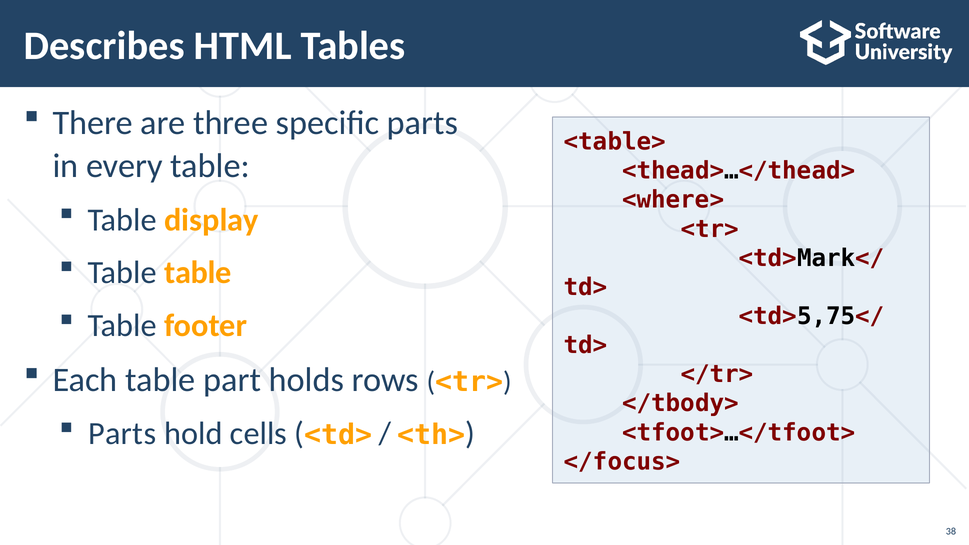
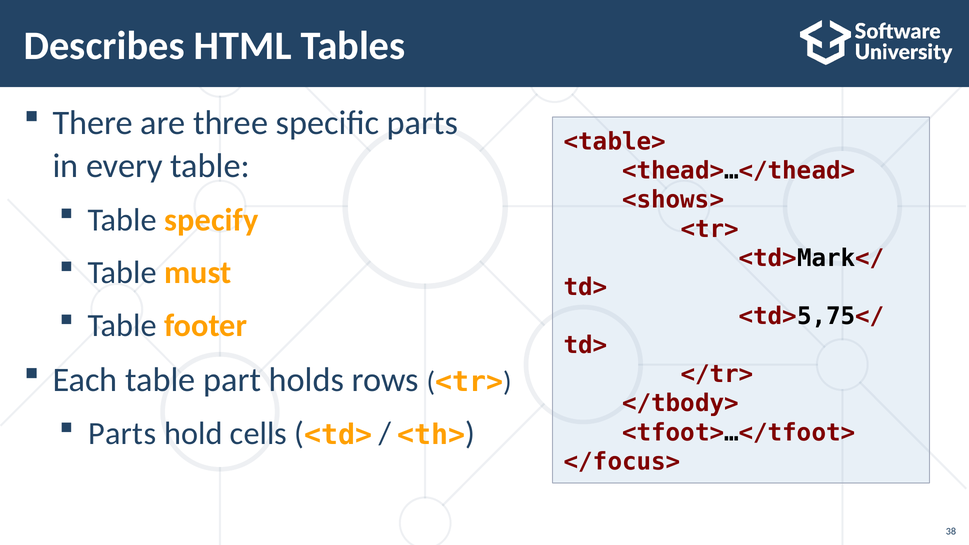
<where>: <where> -> <shows> (673, 200)
display: display -> specify (211, 220)
Table table: table -> must (198, 273)
